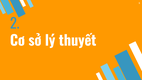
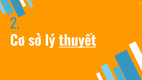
thuyết underline: none -> present (78, 41)
